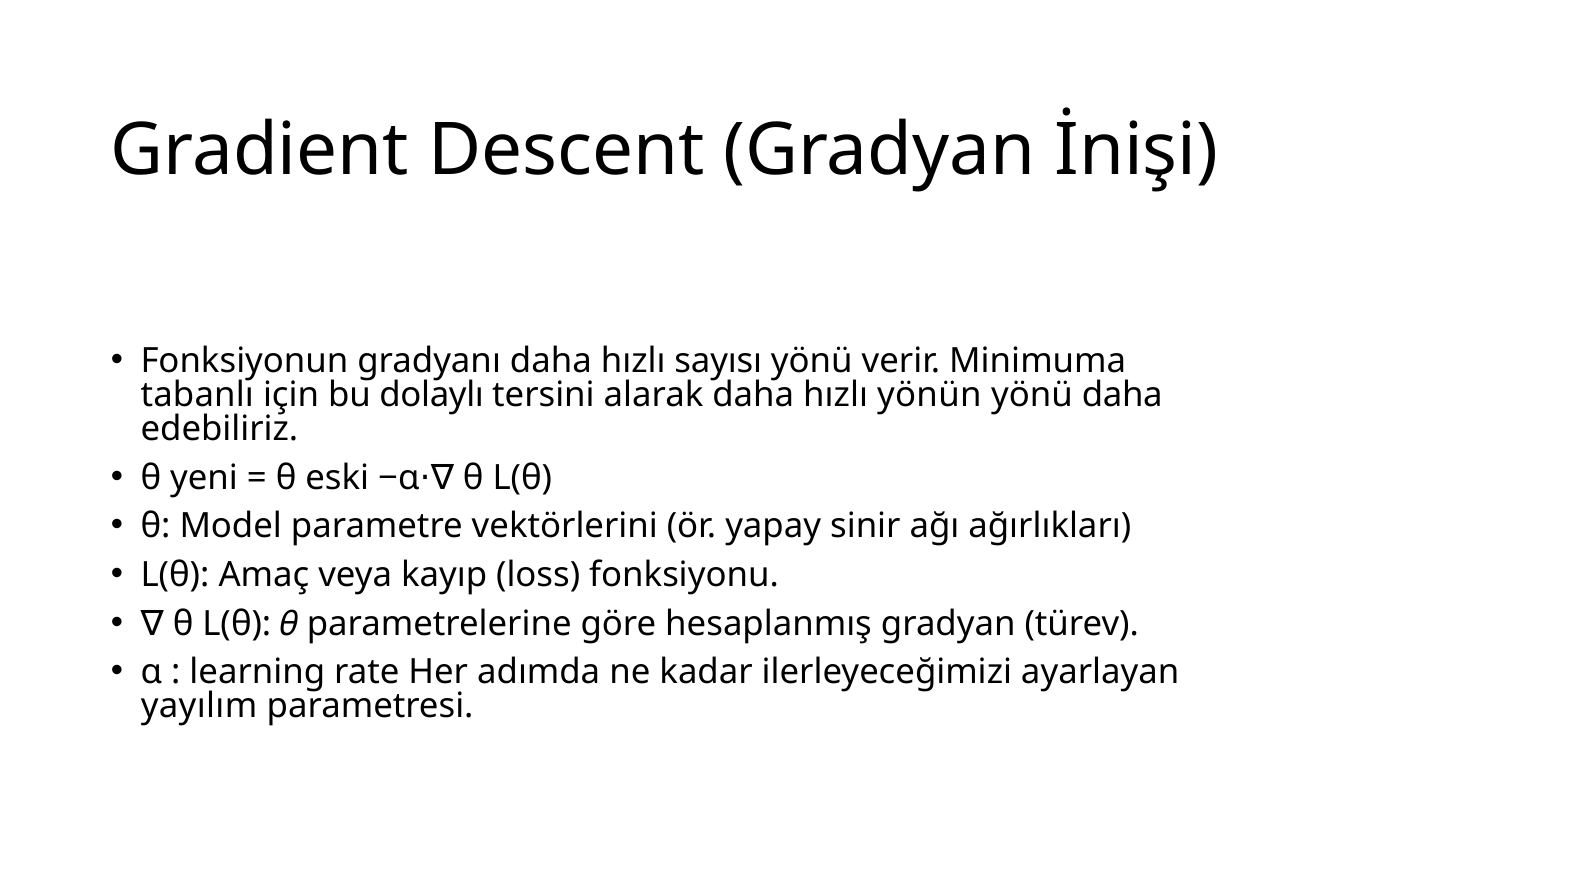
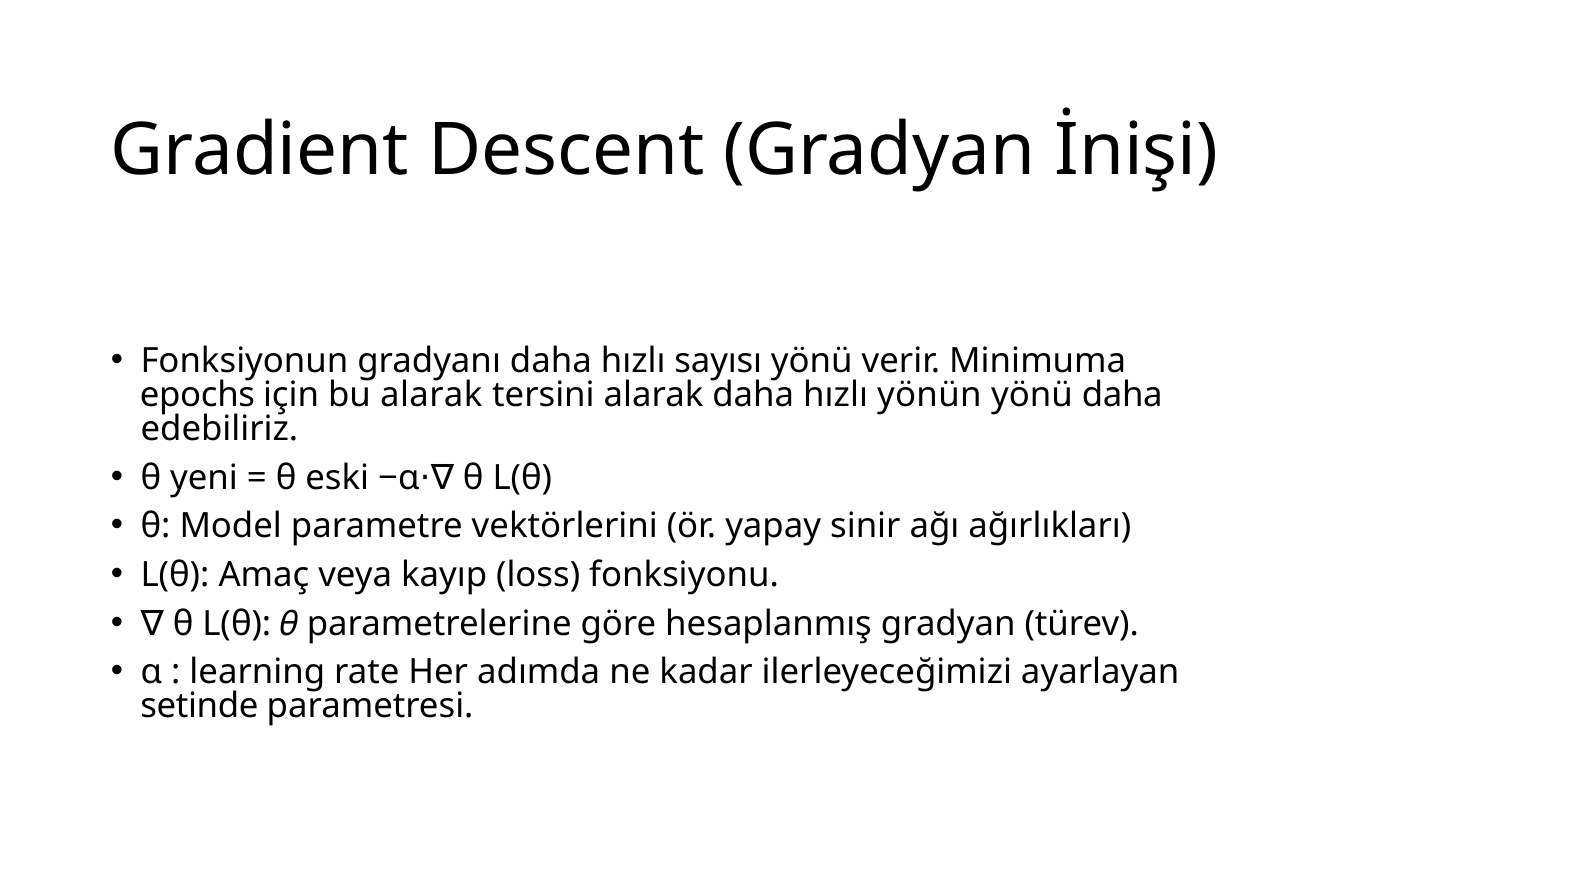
tabanlı: tabanlı -> epochs (198, 395)
bu dolaylı: dolaylı -> alarak (431, 395)
yayılım: yayılım -> setinde (199, 706)
